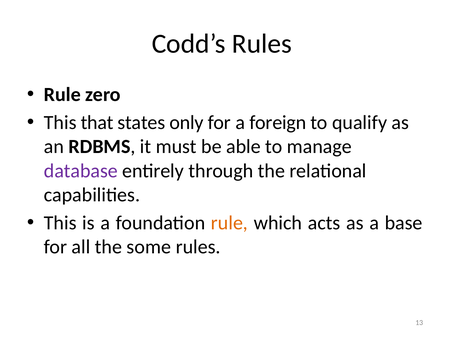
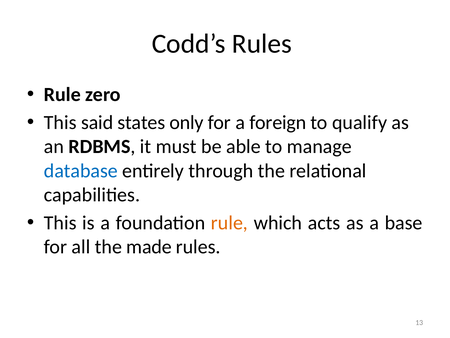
that: that -> said (97, 122)
database colour: purple -> blue (81, 170)
some: some -> made (149, 247)
